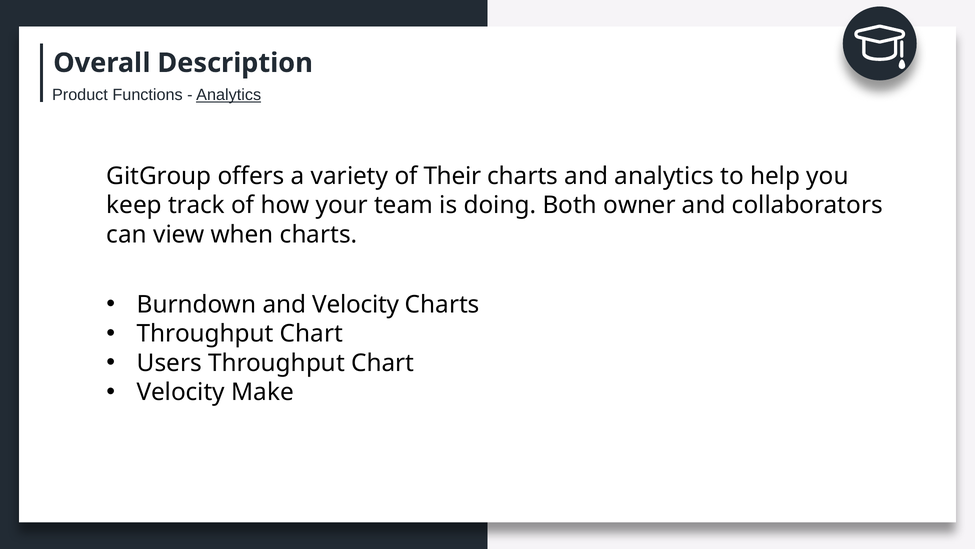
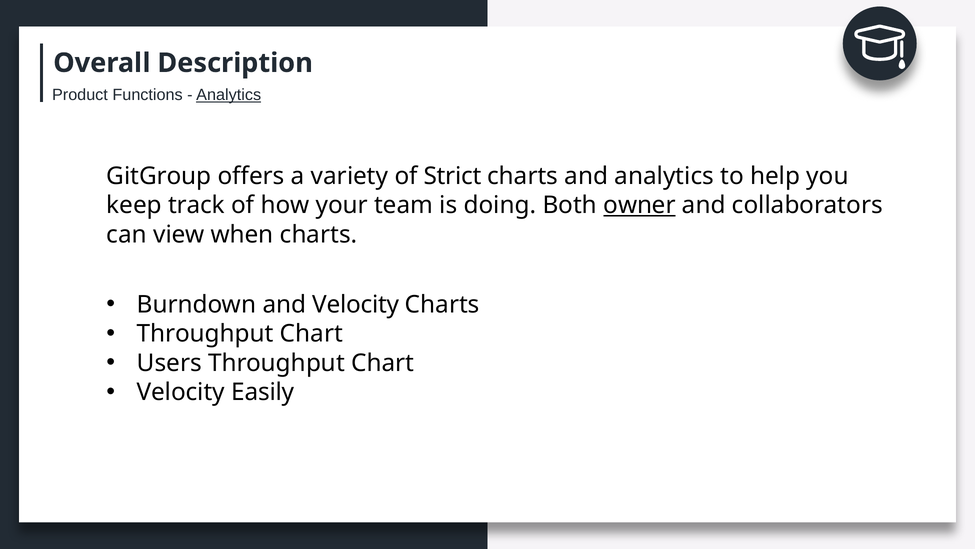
Their: Their -> Strict (453, 176)
owner underline: none -> present (640, 205)
Make: Make -> Easily (263, 392)
